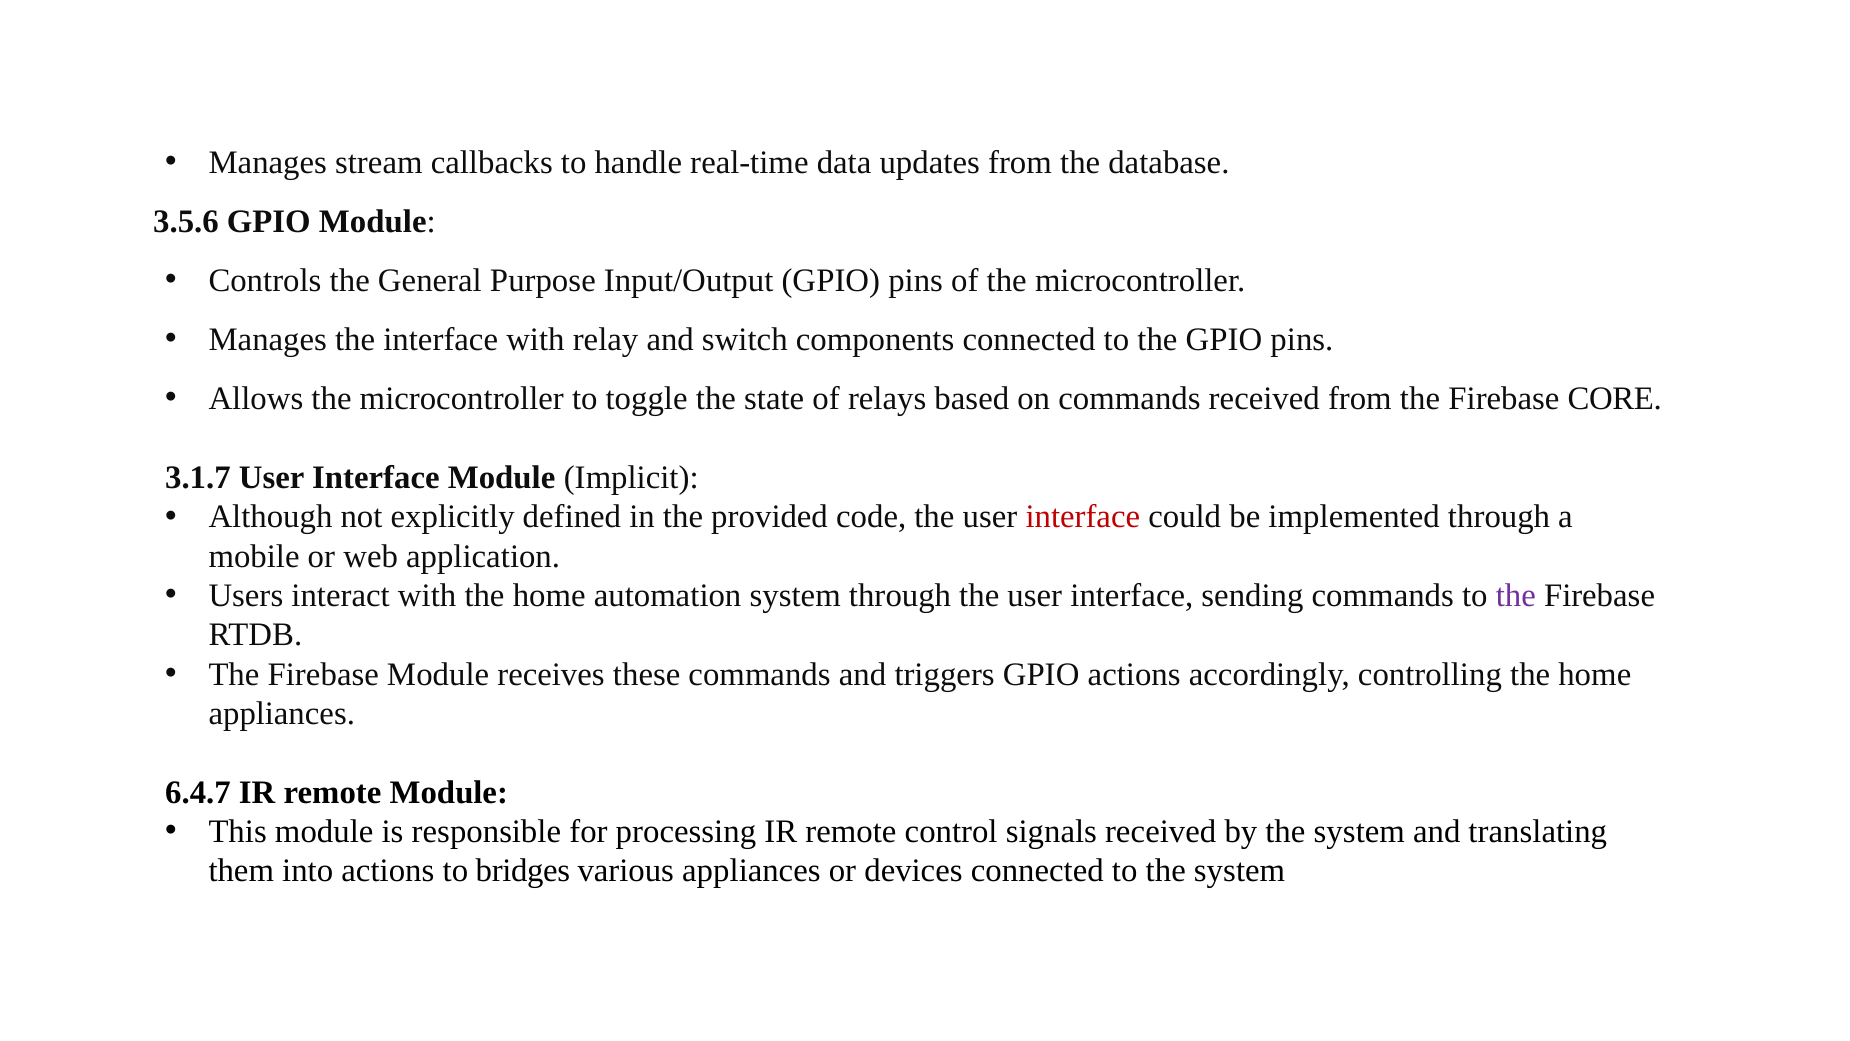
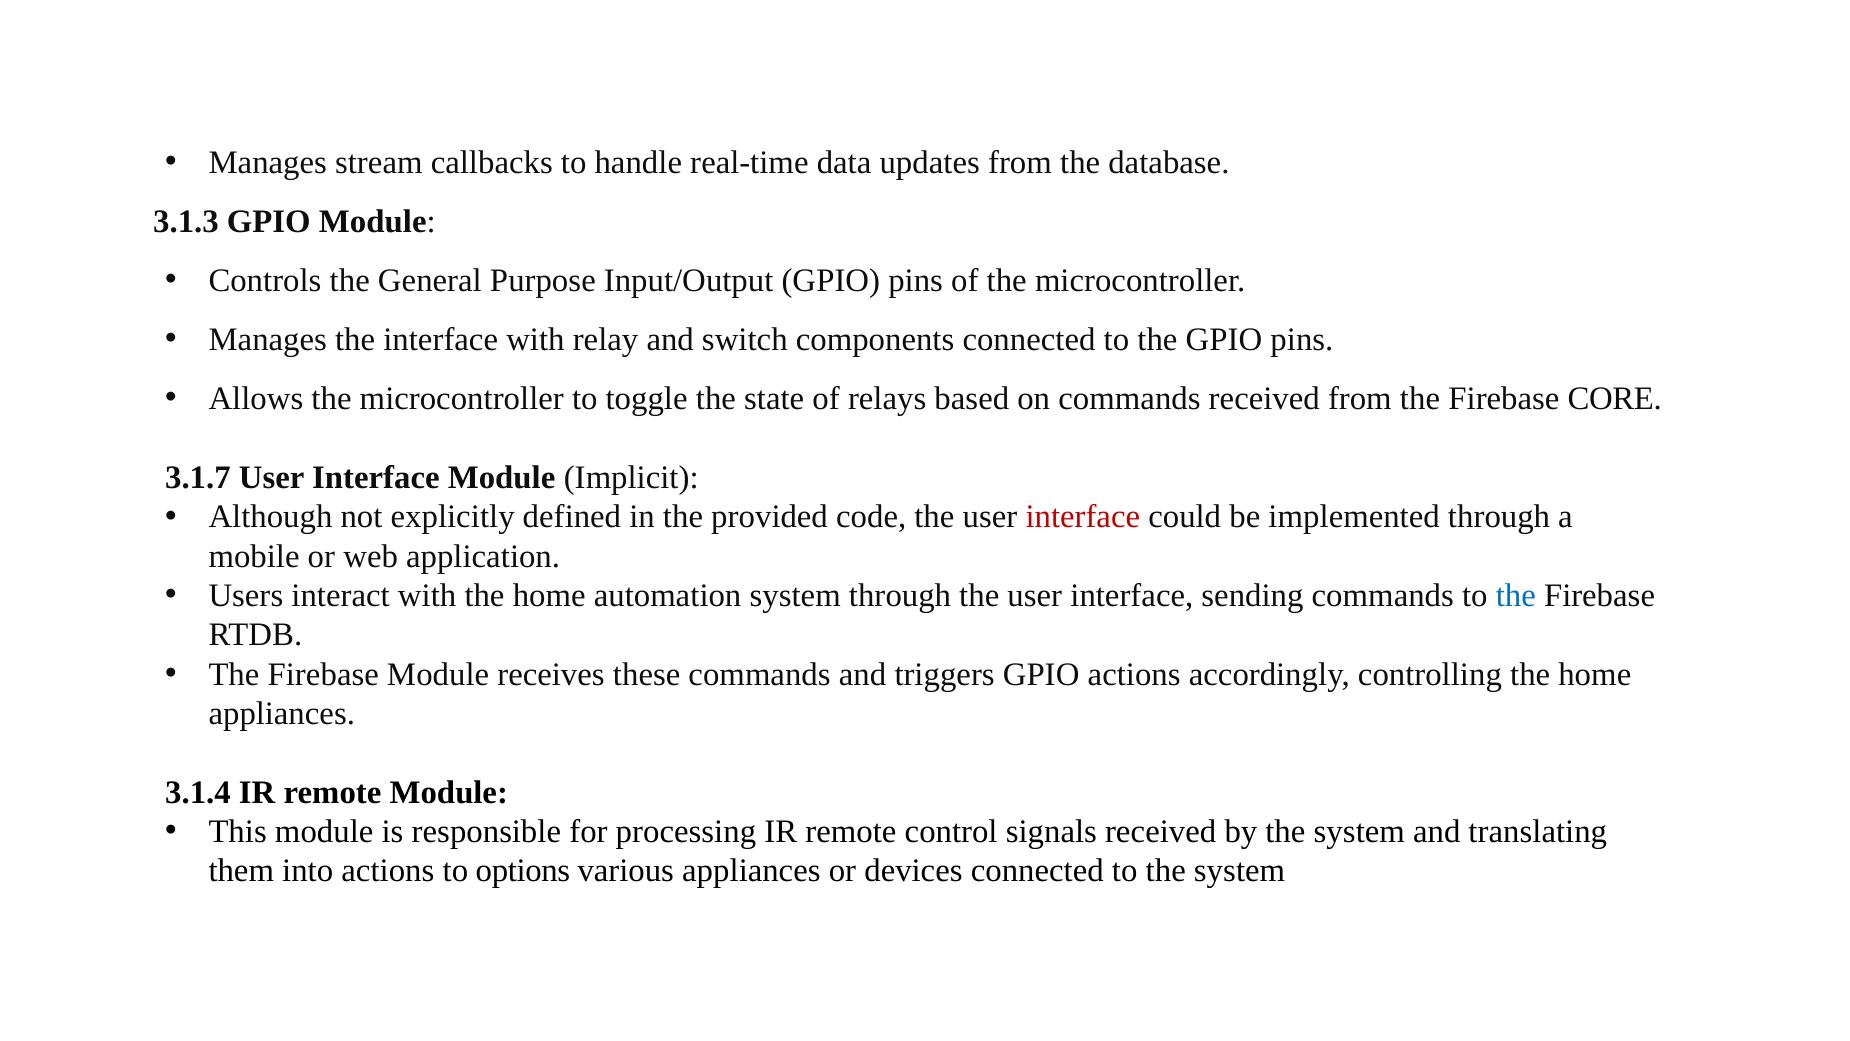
3.5.6: 3.5.6 -> 3.1.3 (186, 222)
the colour: purple -> blue (1516, 595)
6.4.7: 6.4.7 -> 3.1.4 (198, 792)
bridges: bridges -> options (523, 871)
